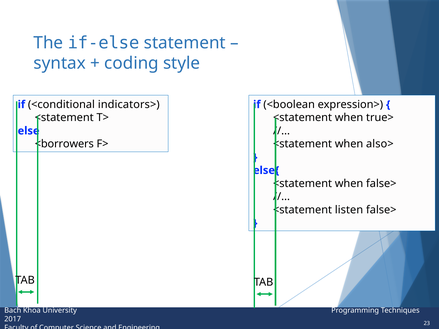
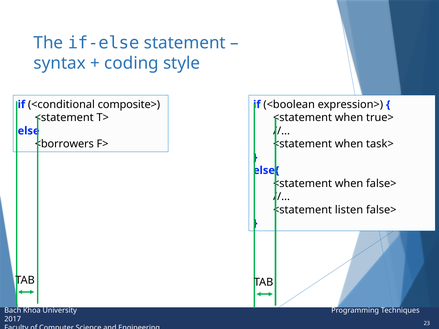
indicators>: indicators> -> composite> (129, 105)
also>: also> -> task> (380, 144)
